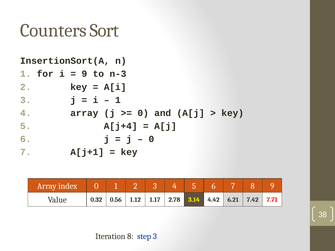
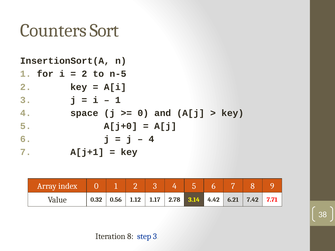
9: 9 -> 2 (84, 74)
n-3: n-3 -> n-5 (118, 74)
4 array: array -> space (84, 113)
A[j+4: A[j+4 -> A[j+0 (121, 126)
0: 0 -> 4 (151, 139)
